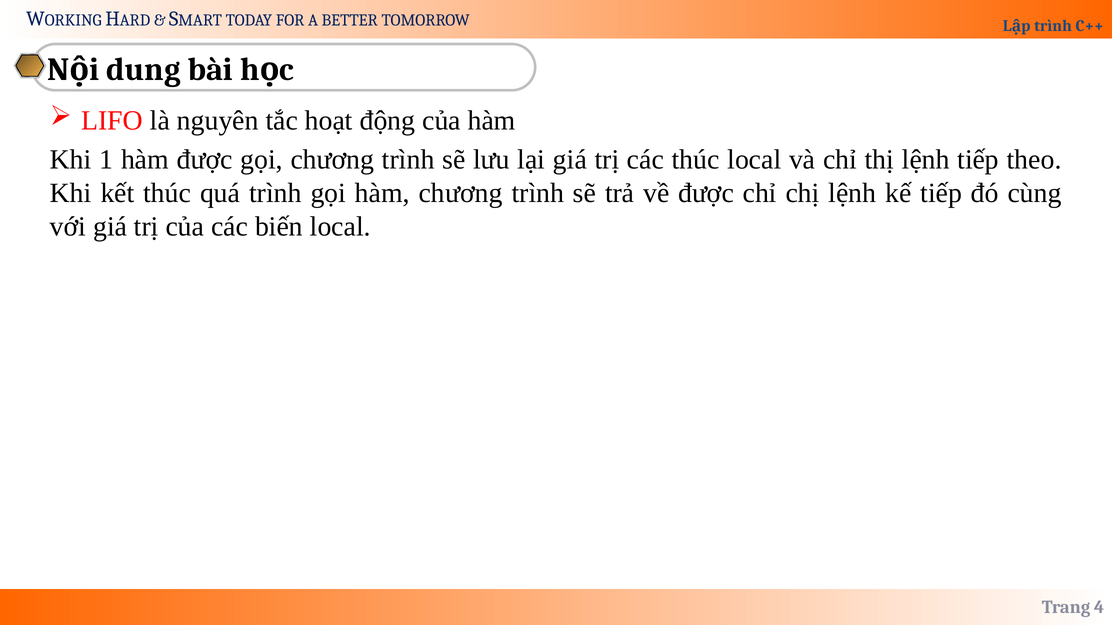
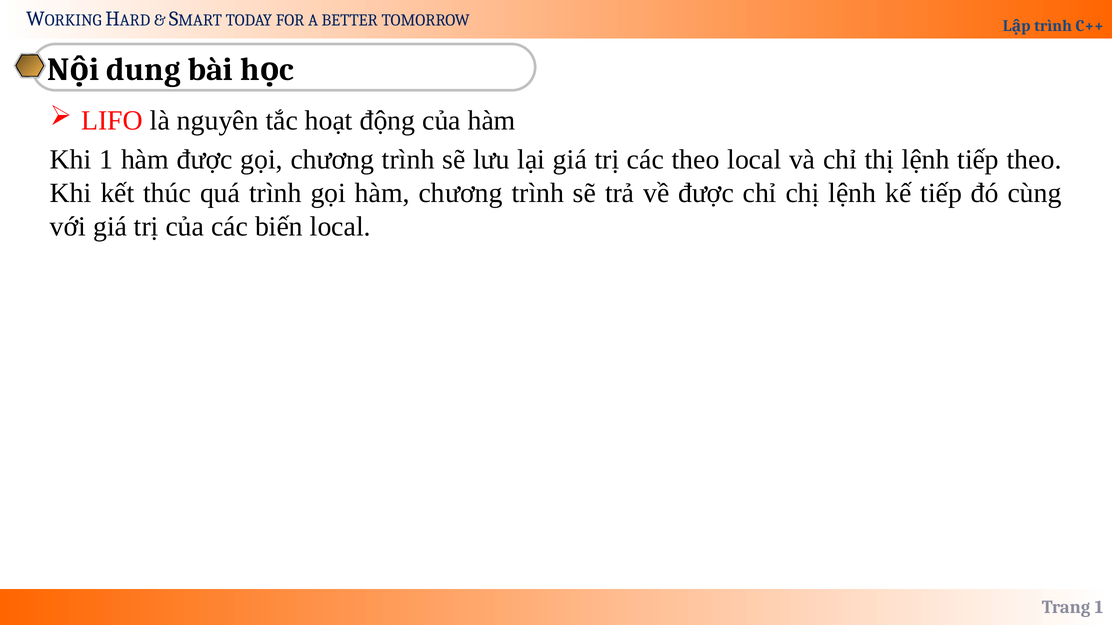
các thúc: thúc -> theo (696, 160)
Trang 4: 4 -> 1 (1099, 608)
